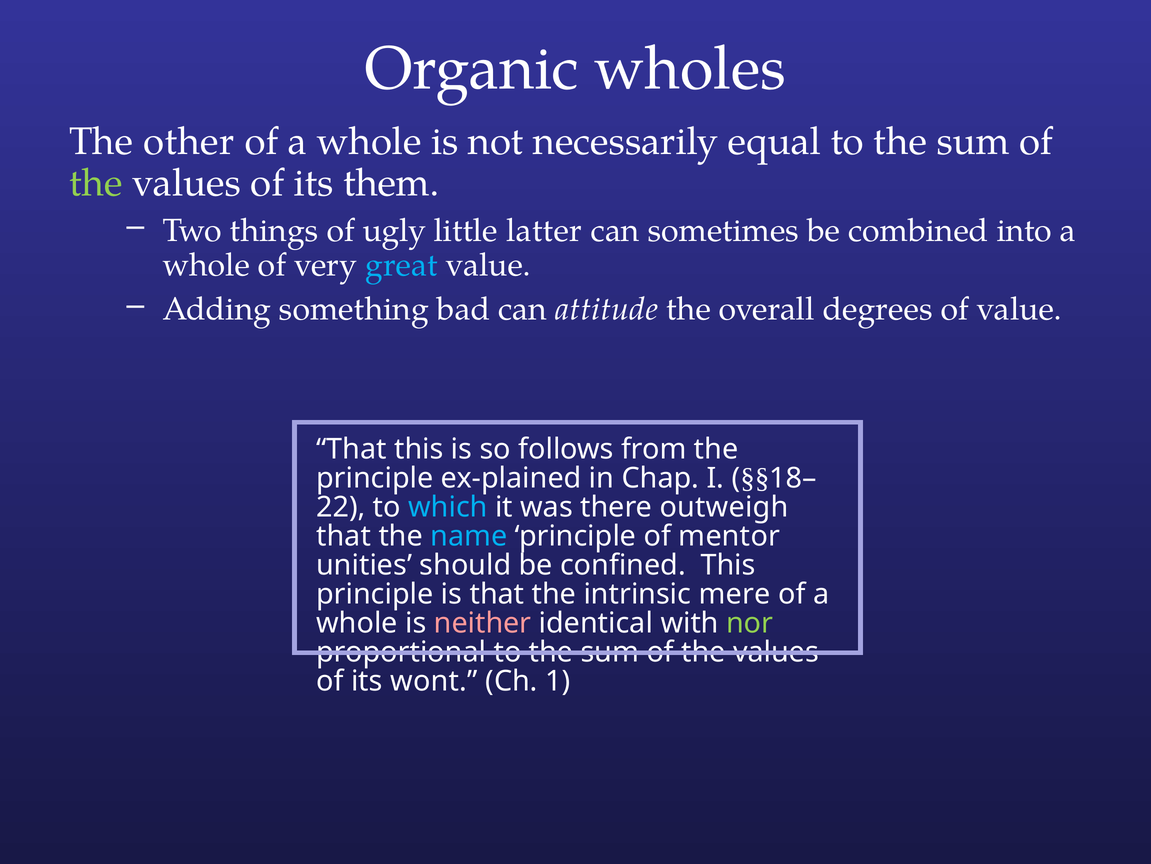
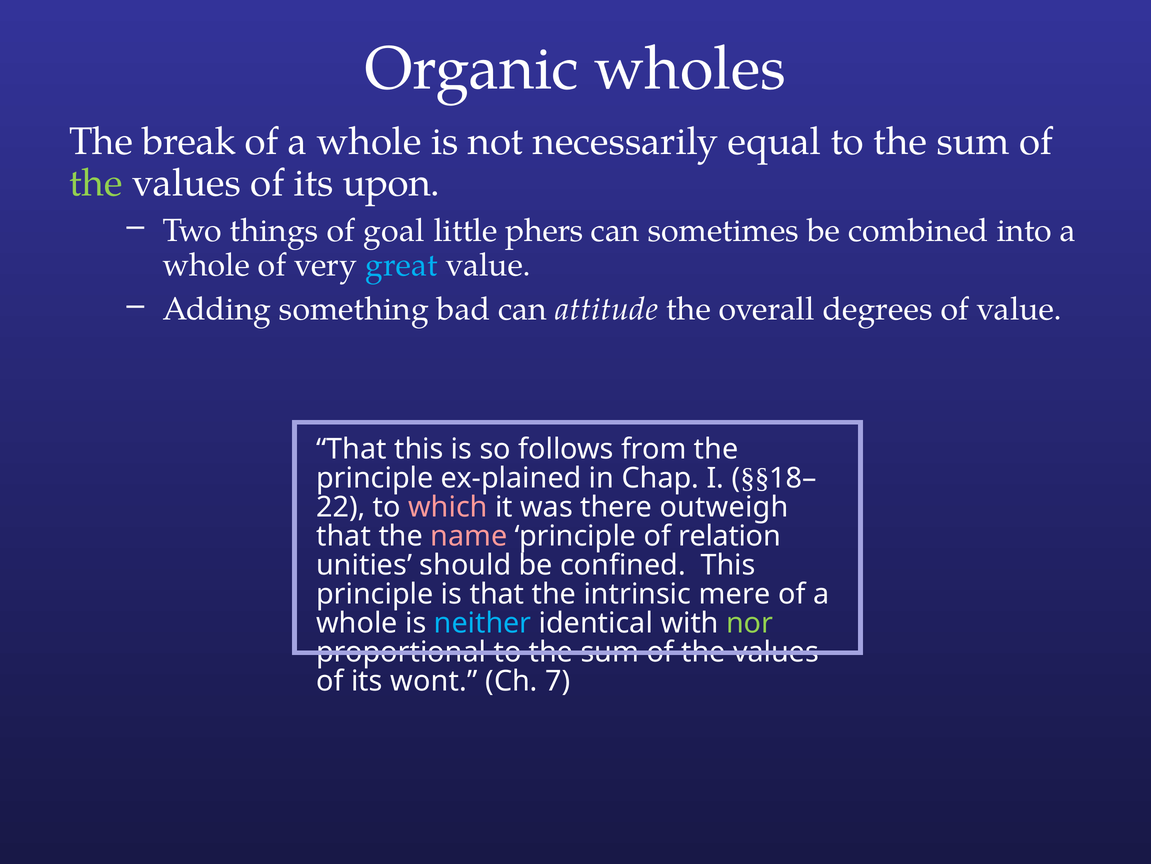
other: other -> break (189, 141)
them: them -> upon (391, 183)
ugly: ugly -> goal (394, 230)
latter: latter -> phers (544, 230)
which colour: light blue -> pink (448, 507)
name colour: light blue -> pink (469, 536)
mentor: mentor -> relation (729, 536)
neither colour: pink -> light blue (483, 623)
1: 1 -> 7 (558, 681)
